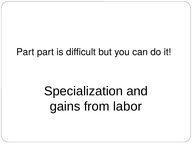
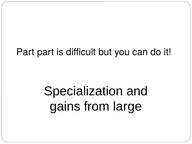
labor: labor -> large (127, 106)
